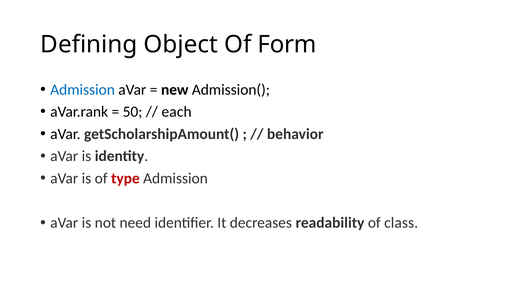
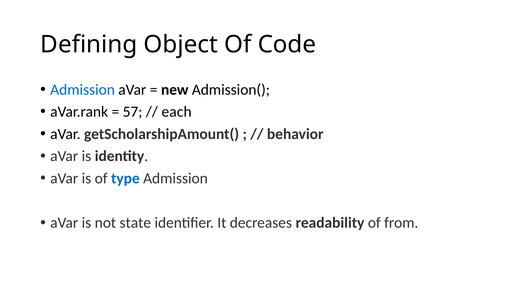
Form: Form -> Code (287, 44)
50: 50 -> 57 (133, 112)
type colour: red -> blue (125, 178)
need: need -> state (135, 223)
class: class -> from (401, 223)
